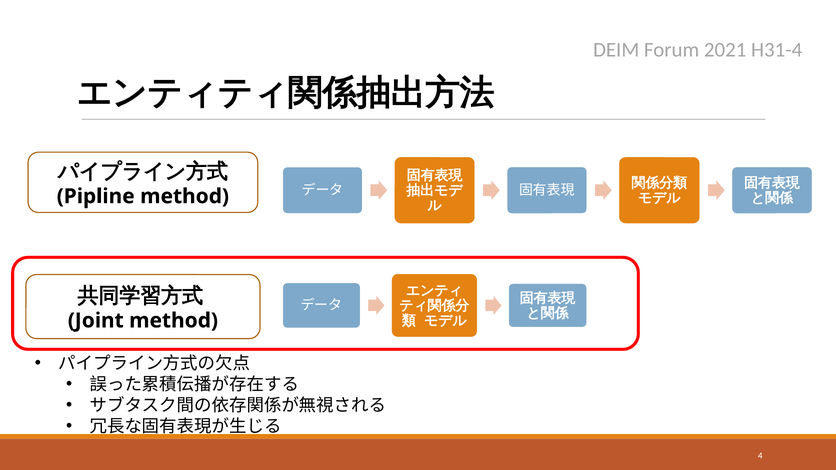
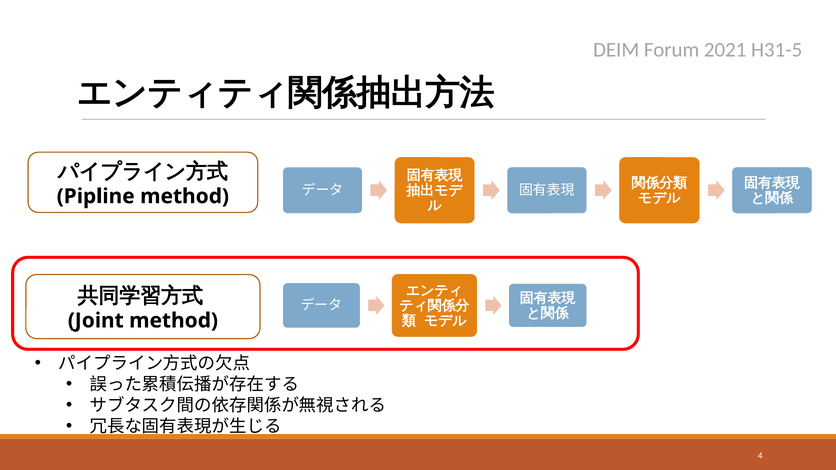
H31-4: H31-4 -> H31-5 (777, 50)
